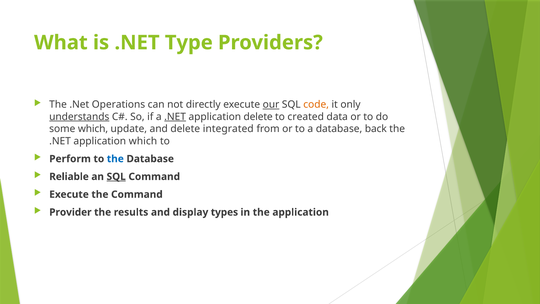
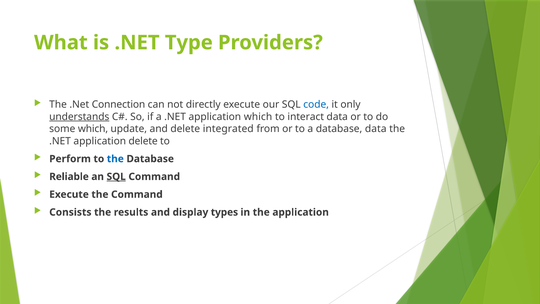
Operations: Operations -> Connection (119, 105)
our underline: present -> none (271, 105)
code colour: orange -> blue (316, 105)
.NET underline: present -> none (175, 117)
application delete: delete -> which (258, 117)
created: created -> interact (306, 117)
database back: back -> data (376, 129)
application which: which -> delete (143, 141)
Provider: Provider -> Consists (70, 212)
